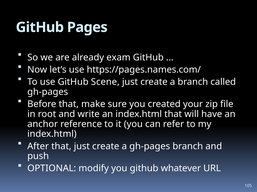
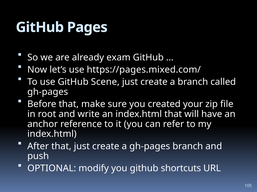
https://pages.names.com/: https://pages.names.com/ -> https://pages.mixed.com/ (144, 70)
whatever: whatever -> shortcuts (181, 169)
